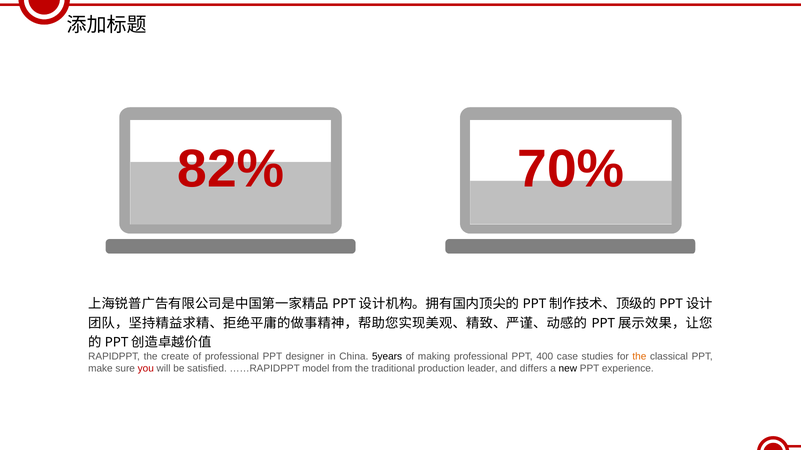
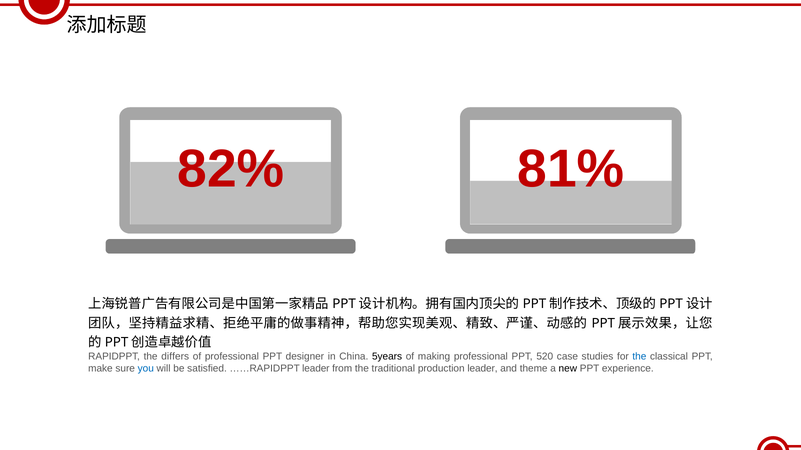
70%: 70% -> 81% (571, 169)
create: create -> differs (175, 357)
400: 400 -> 520 (545, 357)
the colour: orange -> blue (639, 357)
you colour: red -> blue (146, 369)
……RAPIDPPT model: model -> leader (316, 369)
differs: differs -> theme (534, 369)
